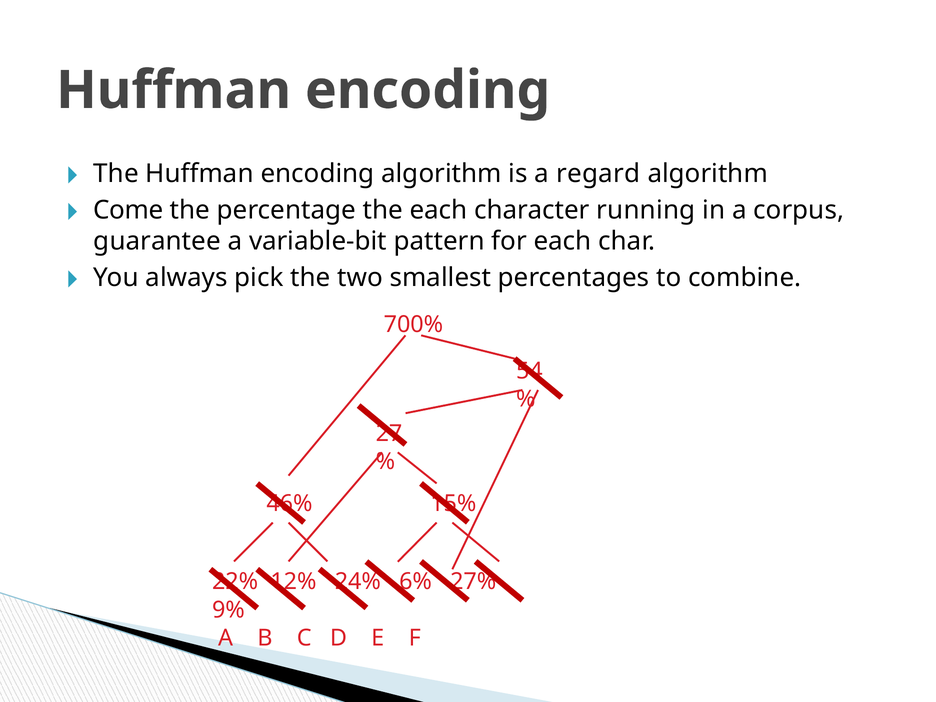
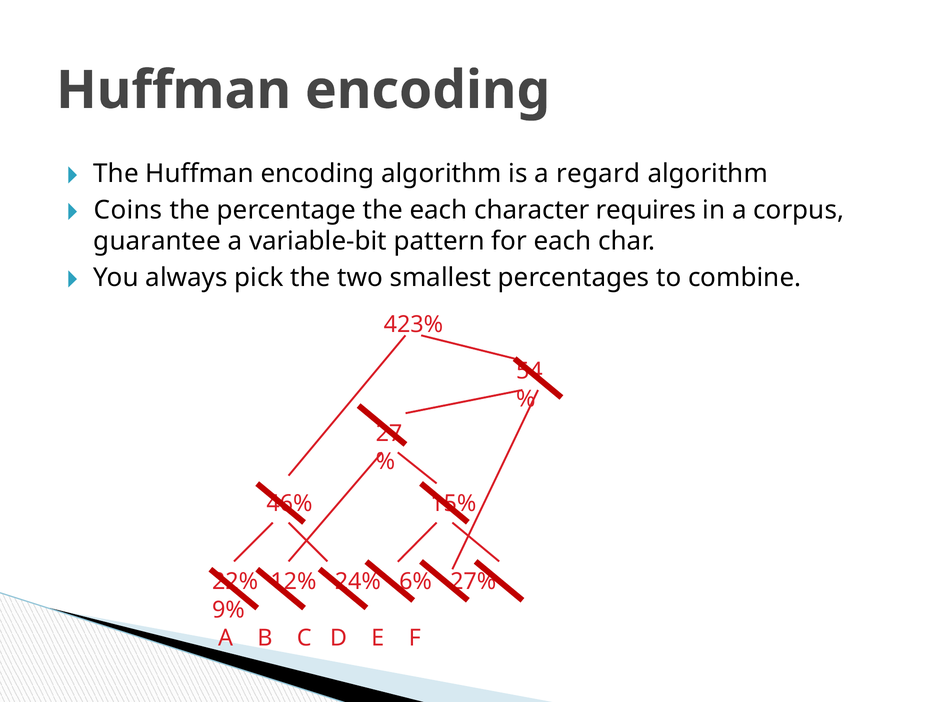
Come: Come -> Coins (128, 210)
running: running -> requires (646, 210)
700%: 700% -> 423% (413, 324)
